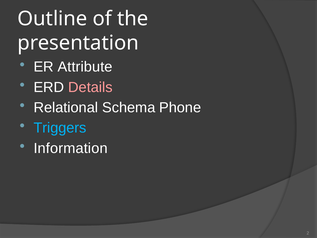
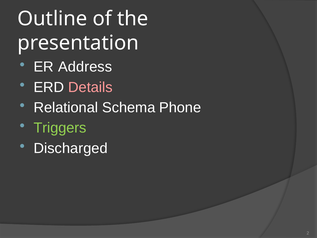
Attribute: Attribute -> Address (85, 67)
Triggers colour: light blue -> light green (60, 128)
Information: Information -> Discharged (71, 148)
